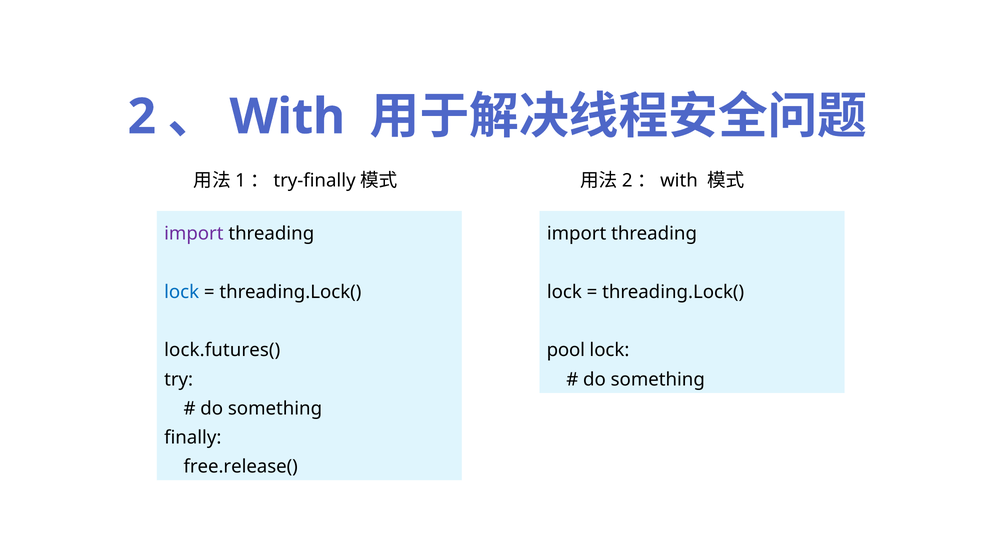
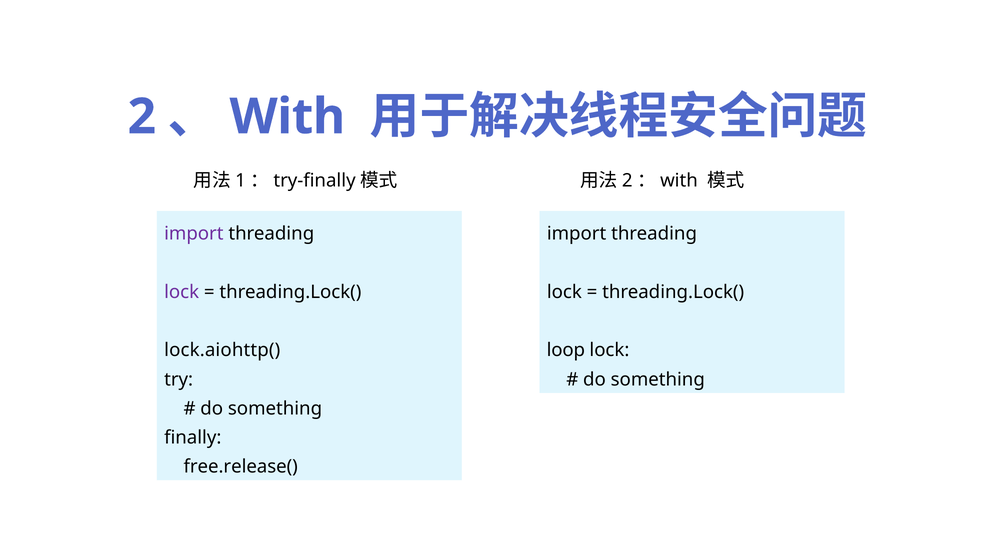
lock colour: blue -> purple (182, 292)
lock.futures(: lock.futures( -> lock.aiohttp( (222, 350)
pool: pool -> loop (566, 350)
